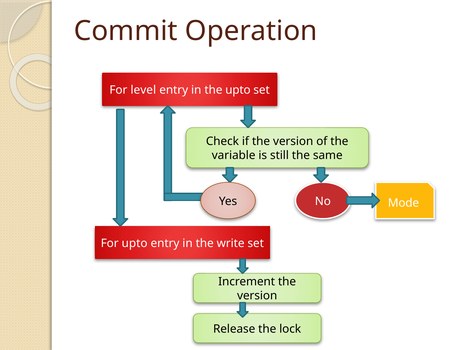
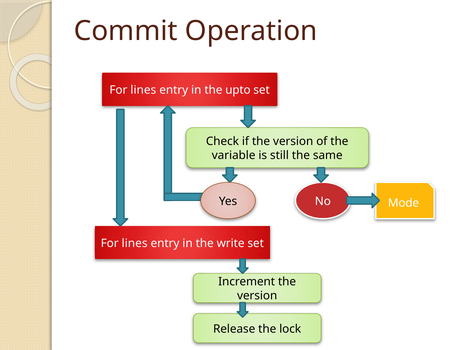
level: level -> lines (143, 90)
upto: upto -> lines (135, 243)
